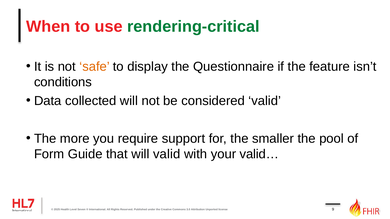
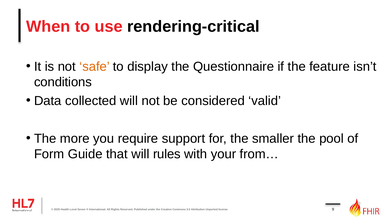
rendering-critical colour: green -> black (193, 27)
will valid: valid -> rules (167, 154)
valid…: valid… -> from… (259, 154)
